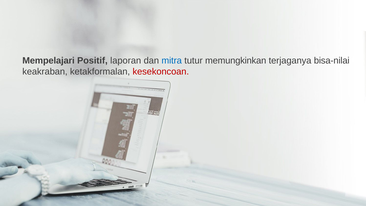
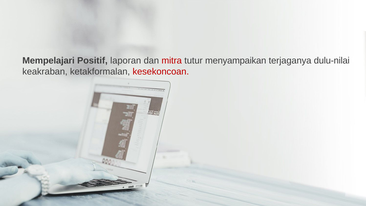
mitra colour: blue -> red (172, 61)
memungkinkan: memungkinkan -> menyampaikan (236, 61)
bisa-nilai: bisa-nilai -> dulu-nilai (332, 61)
